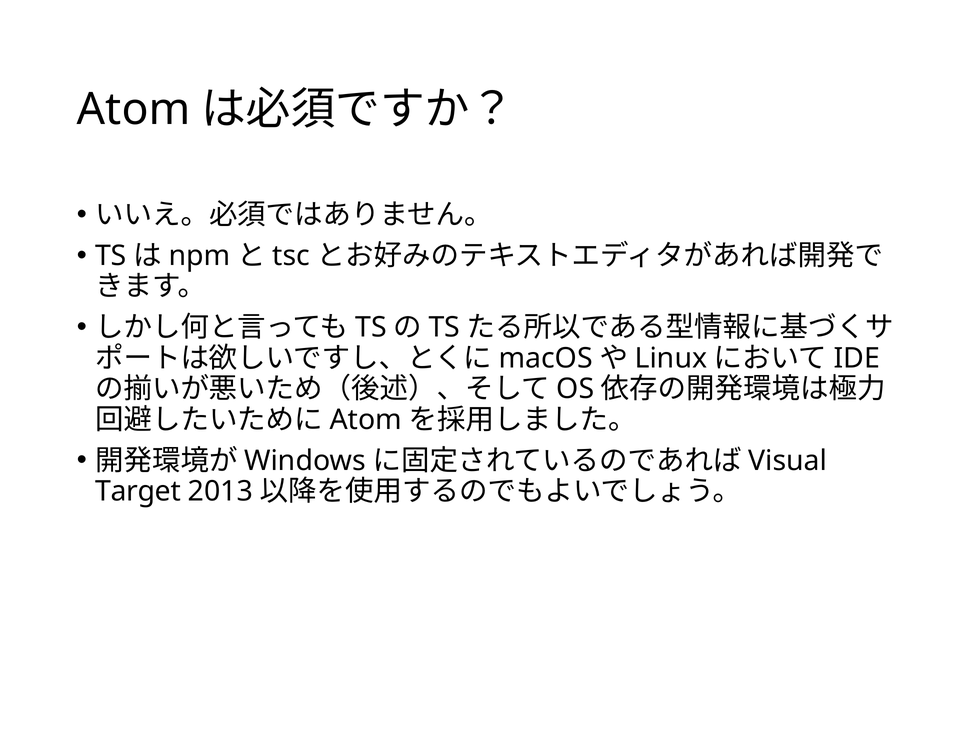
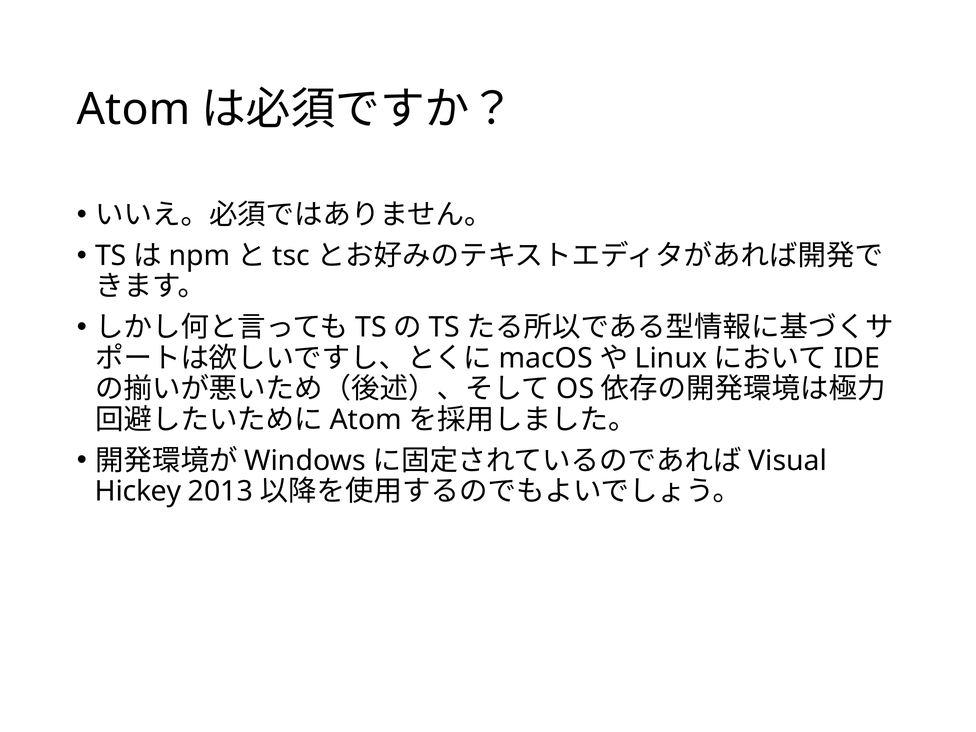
Target: Target -> Hickey (138, 491)
